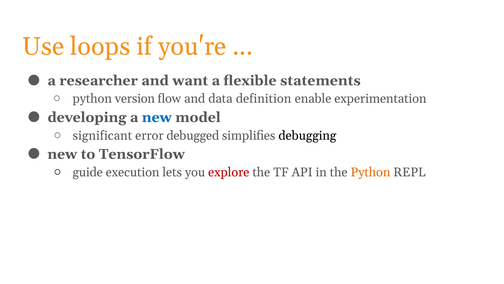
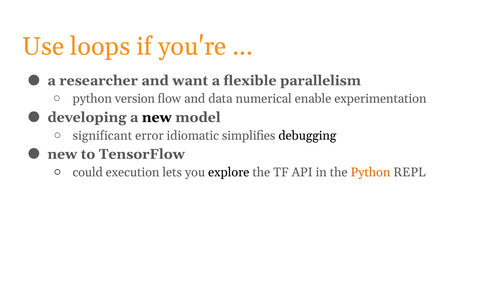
statements: statements -> parallelism (321, 80)
definition: definition -> numerical (264, 99)
new colour: blue -> black (157, 117)
debugged: debugged -> idiomatic (193, 135)
guide: guide -> could (88, 172)
explore colour: red -> black (229, 172)
